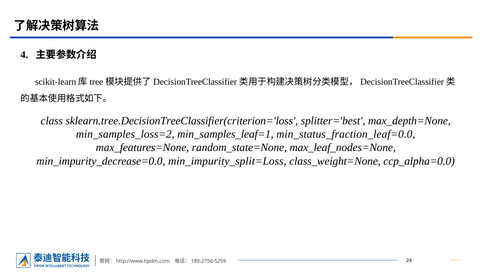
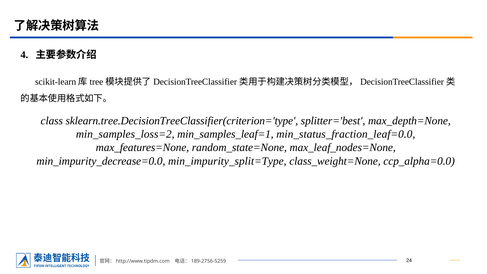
sklearn.tree.DecisionTreeClassifier(criterion='loss: sklearn.tree.DecisionTreeClassifier(criterion='loss -> sklearn.tree.DecisionTreeClassifier(criterion='type (182, 121)
min_impurity_split=Loss: min_impurity_split=Loss -> min_impurity_split=Type (227, 161)
